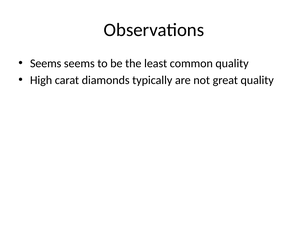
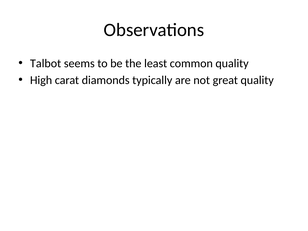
Seems: Seems -> Talbot (46, 63)
